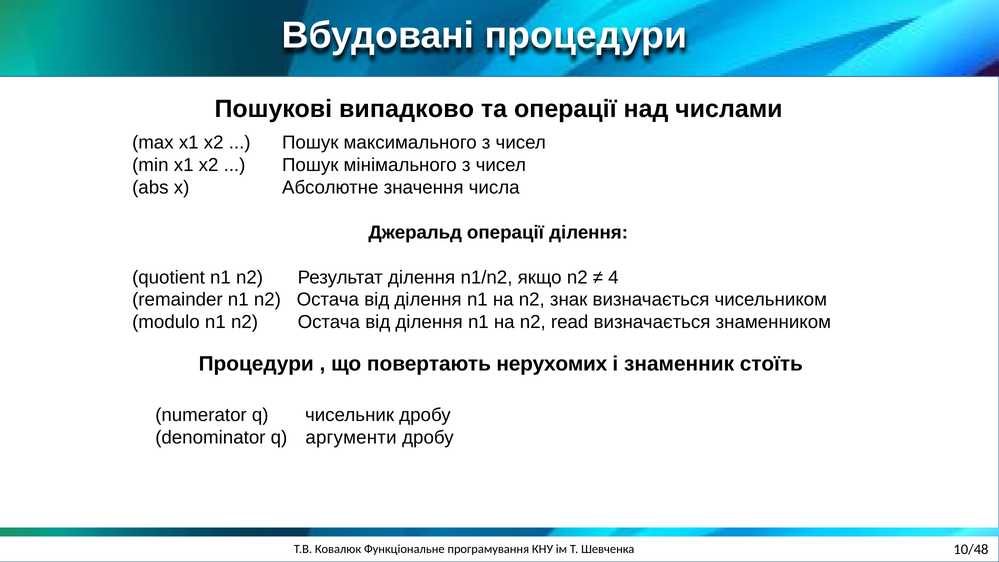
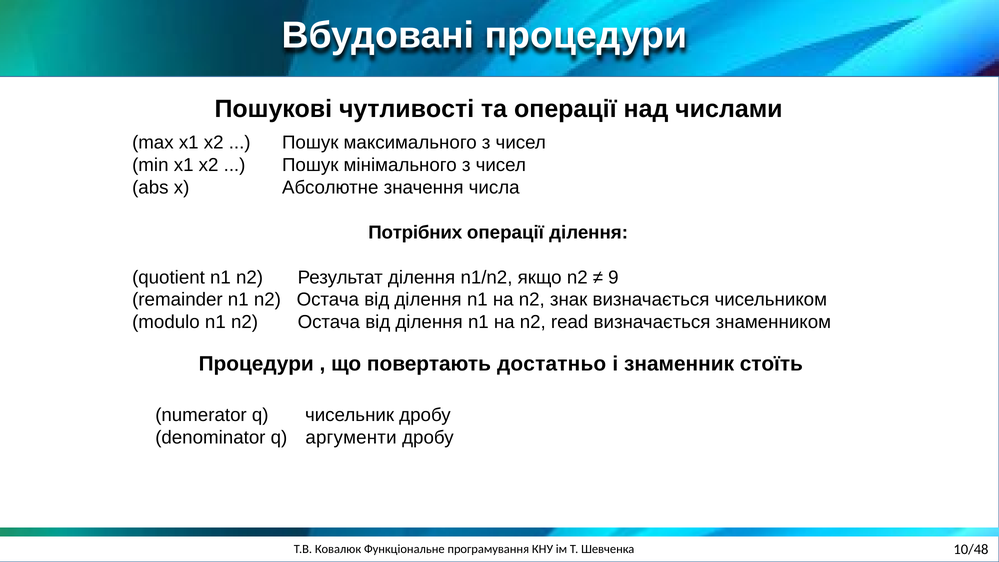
випадково: випадково -> чутливості (407, 109)
Джеральд: Джеральд -> Потрібних (415, 232)
4: 4 -> 9 (613, 277)
нерухомих: нерухомих -> достатньо (552, 364)
